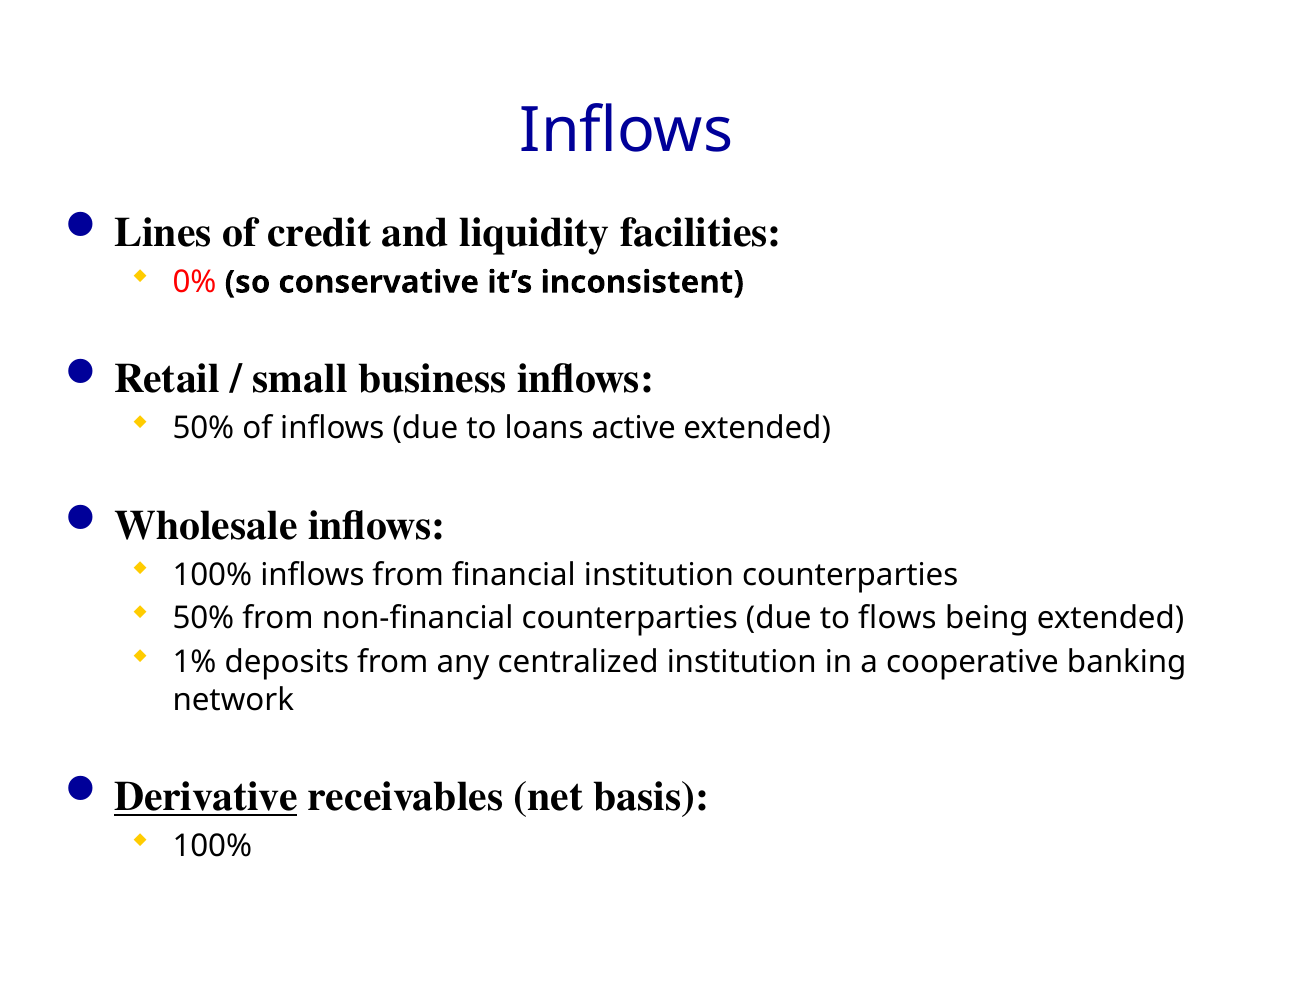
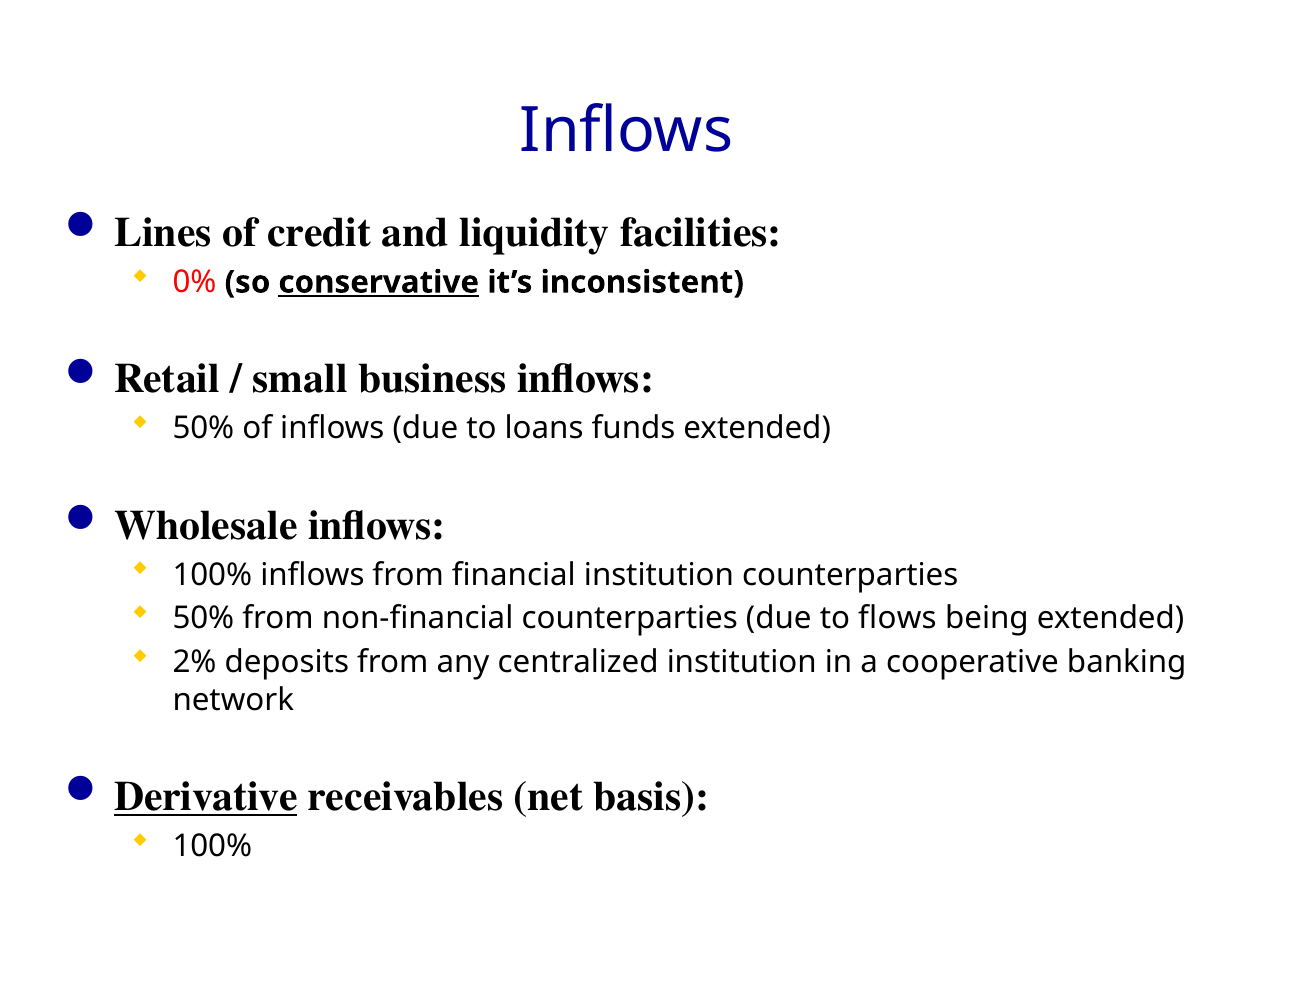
conservative underline: none -> present (379, 282)
active: active -> funds (634, 428)
1%: 1% -> 2% (194, 662)
